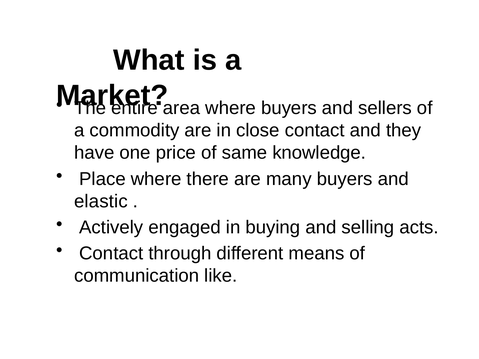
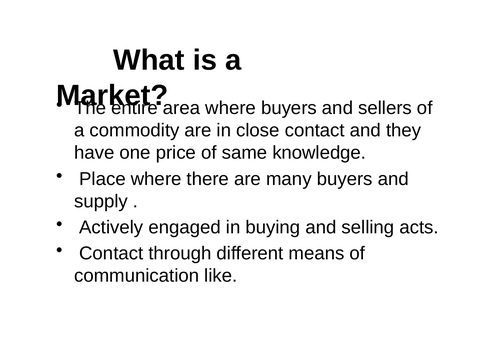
elastic: elastic -> supply (101, 201)
